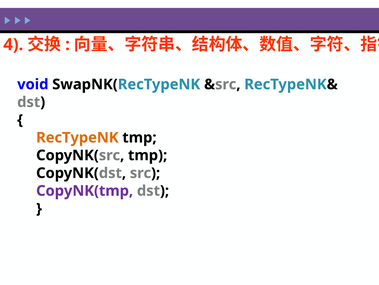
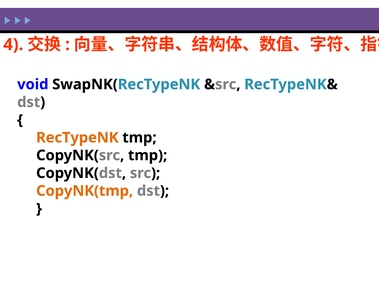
CopyNK(tmp colour: purple -> orange (85, 190)
